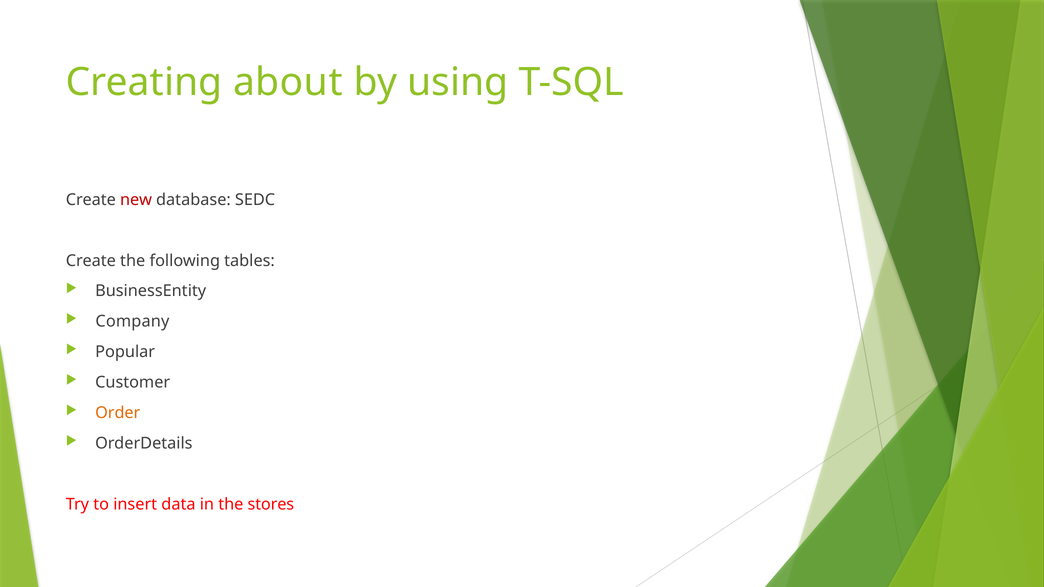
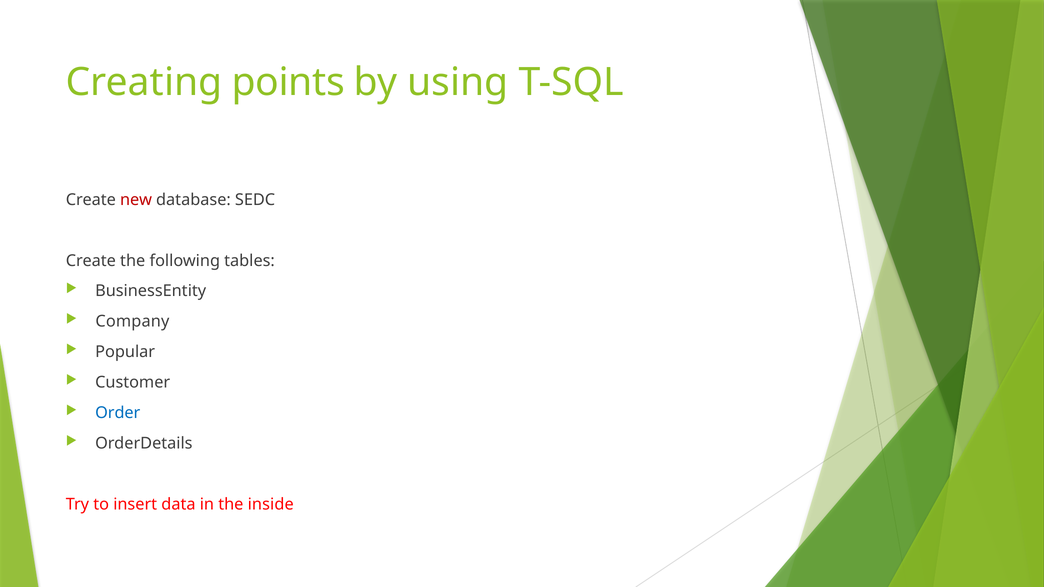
about: about -> points (288, 82)
Order colour: orange -> blue (118, 413)
stores: stores -> inside (271, 504)
